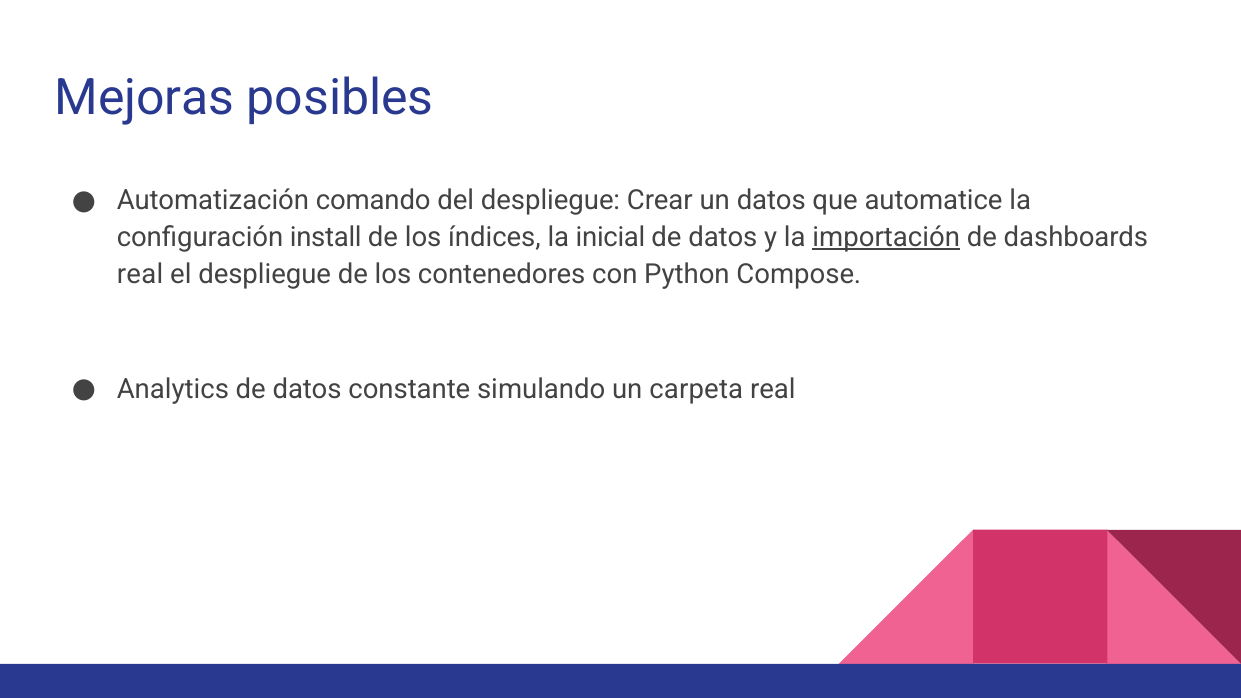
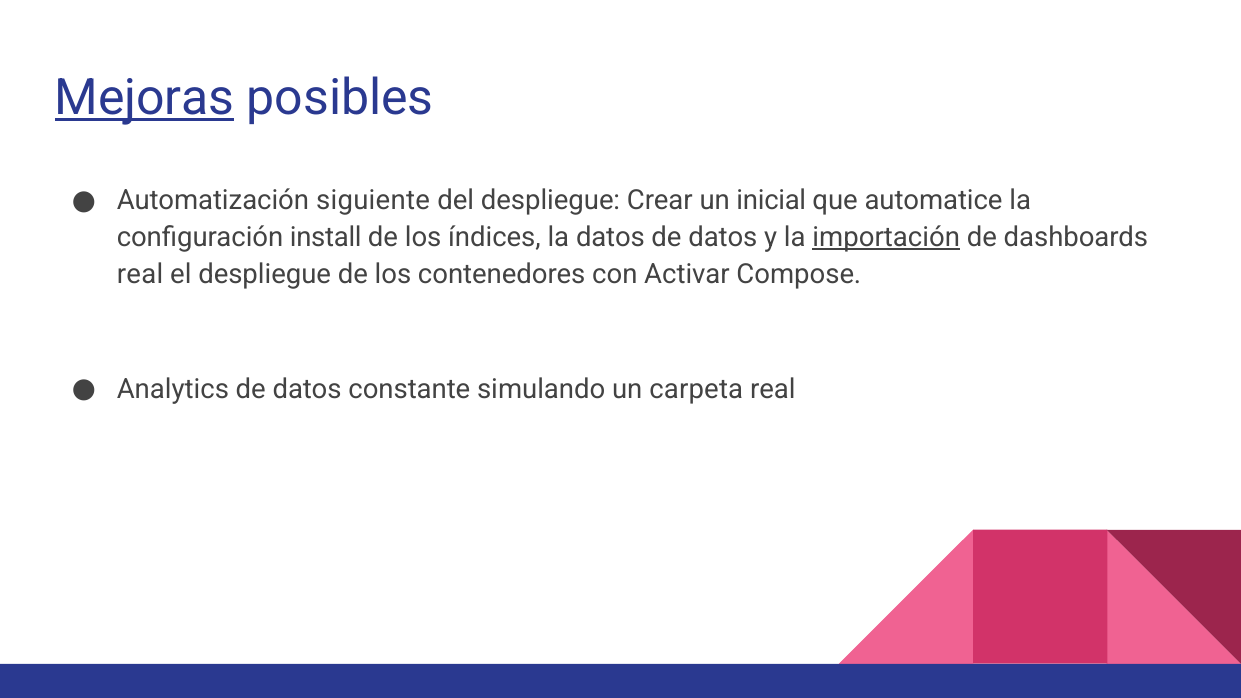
Mejoras underline: none -> present (145, 98)
comando: comando -> siguiente (373, 200)
un datos: datos -> inicial (771, 200)
la inicial: inicial -> datos (610, 237)
Python: Python -> Activar (687, 274)
